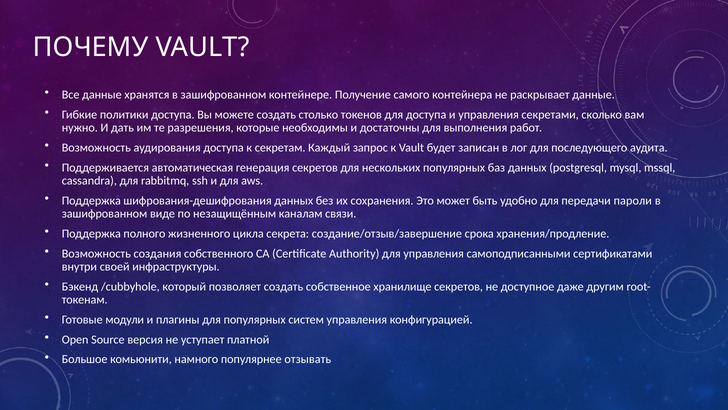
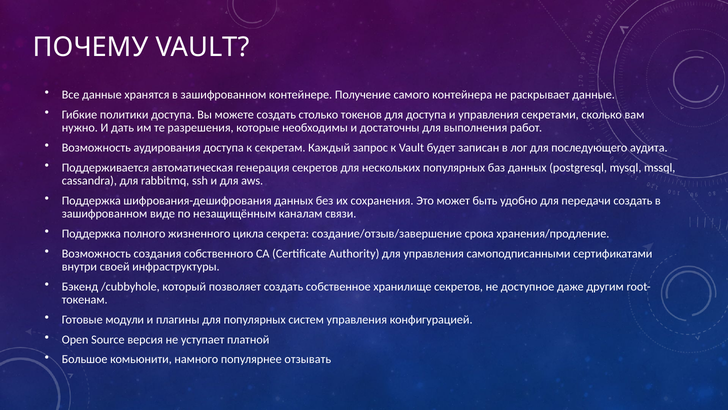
передачи пароли: пароли -> создать (633, 200)
